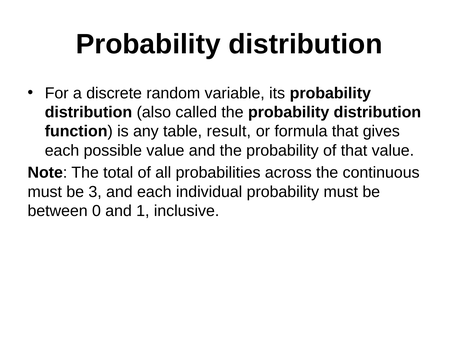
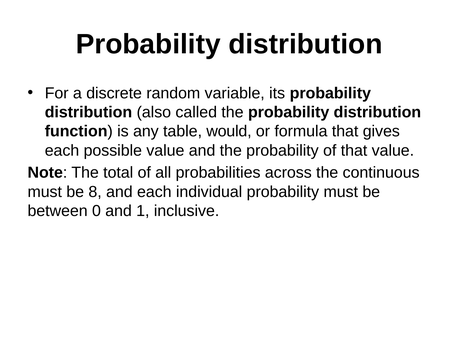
result: result -> would (229, 131)
3: 3 -> 8 (95, 192)
